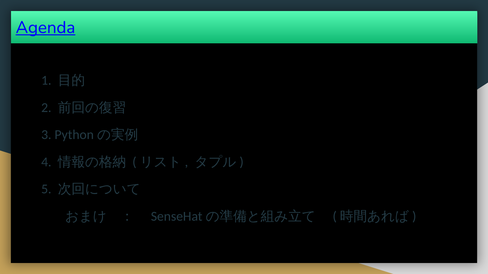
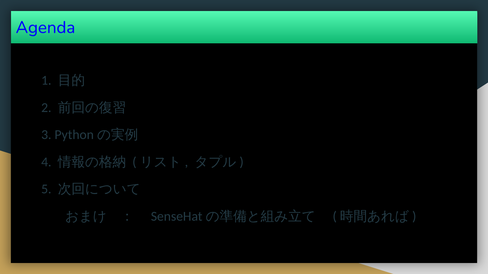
Agenda underline: present -> none (46, 27)
